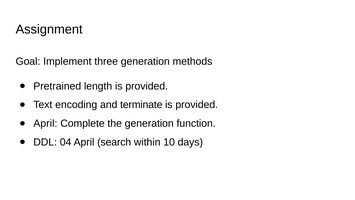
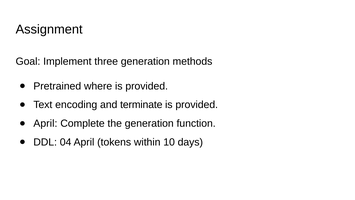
length: length -> where (98, 86)
search: search -> tokens (114, 142)
